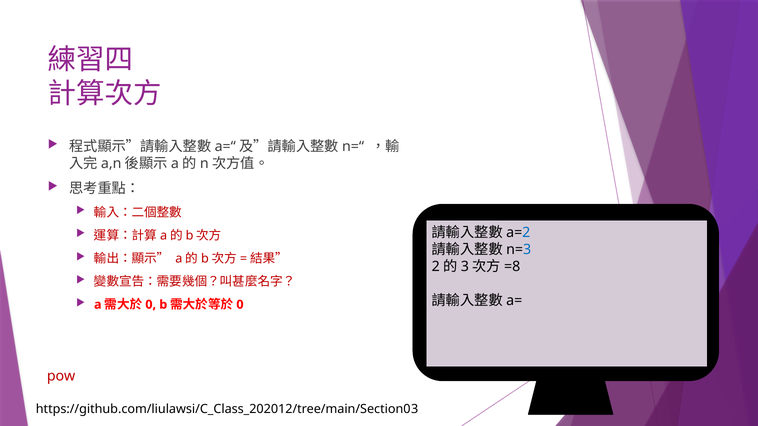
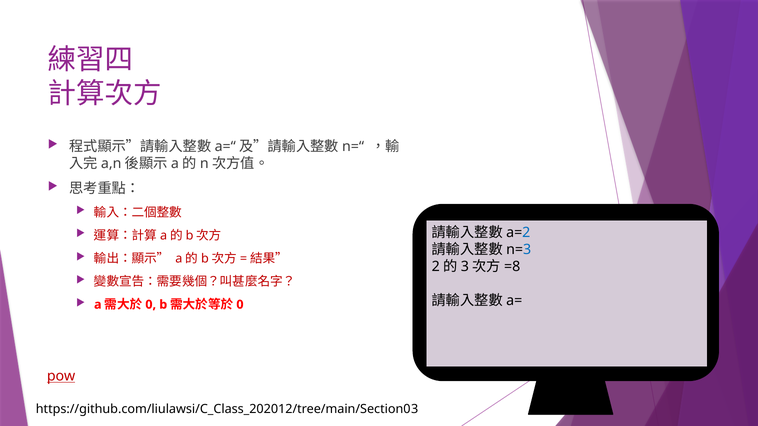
pow underline: none -> present (61, 376)
